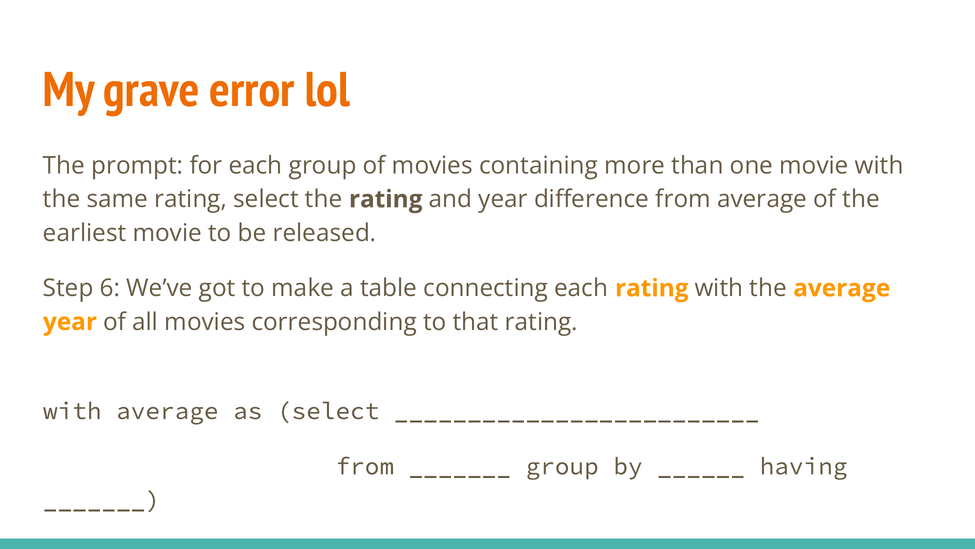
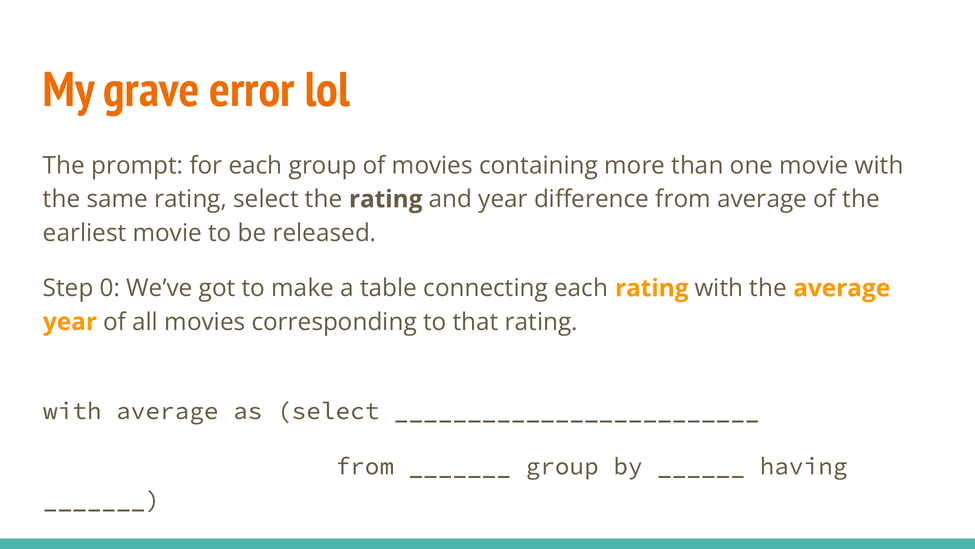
6: 6 -> 0 (110, 288)
